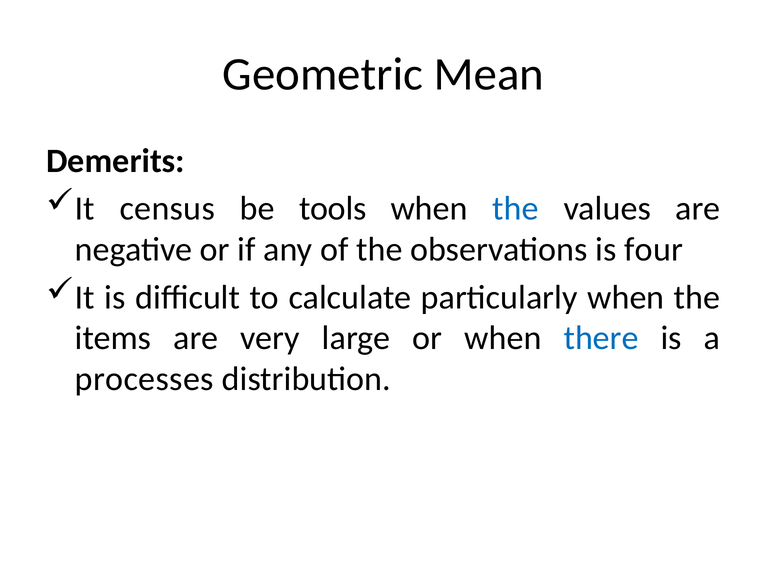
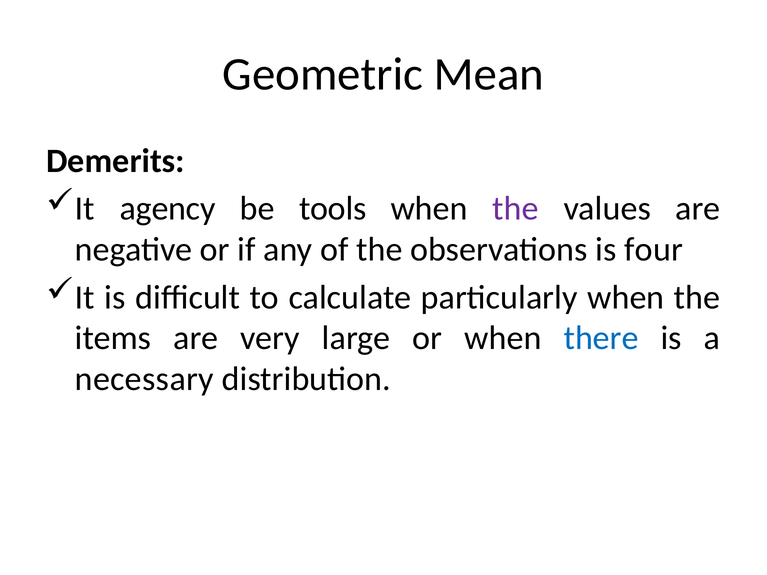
census: census -> agency (168, 209)
the colour: blue -> purple (516, 209)
processes: processes -> necessary (144, 379)
